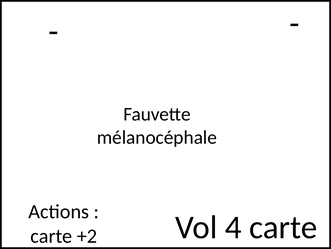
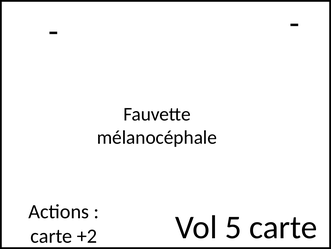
4: 4 -> 5 (233, 227)
